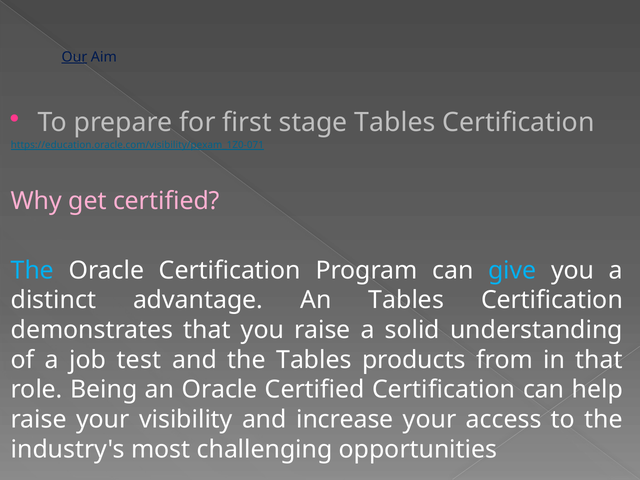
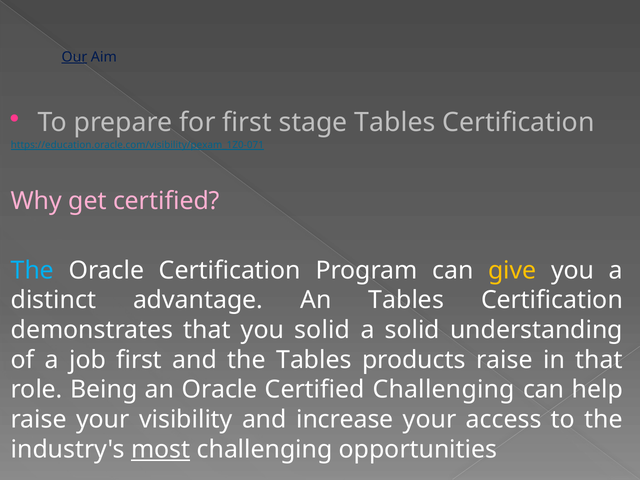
give colour: light blue -> yellow (512, 270)
you raise: raise -> solid (322, 330)
job test: test -> first (139, 360)
products from: from -> raise (504, 360)
Certified Certification: Certification -> Challenging (444, 390)
most underline: none -> present (161, 449)
